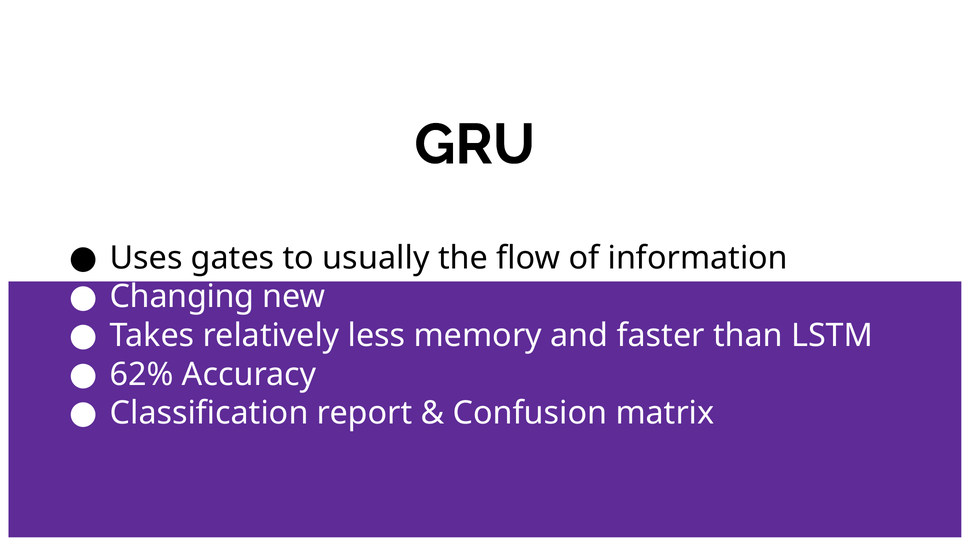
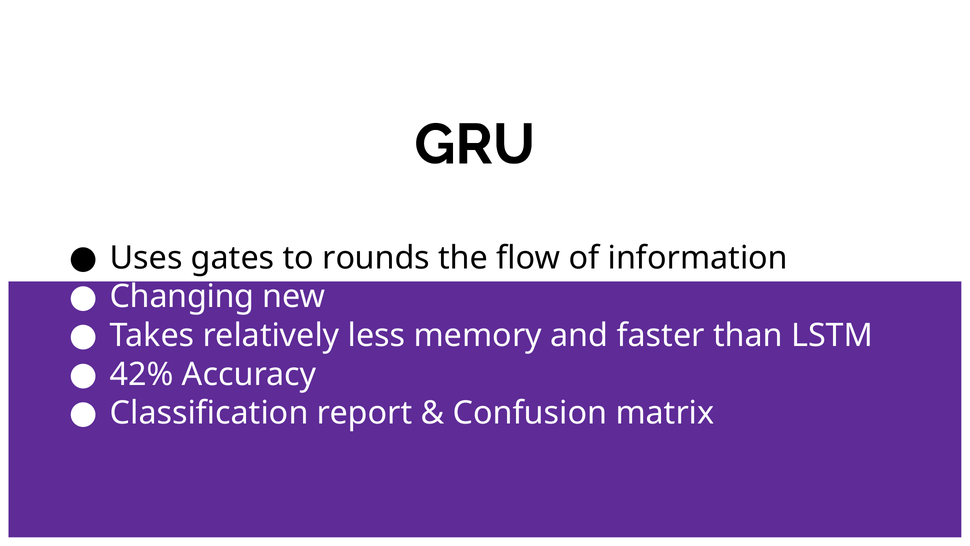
usually: usually -> rounds (376, 258)
62%: 62% -> 42% (142, 374)
